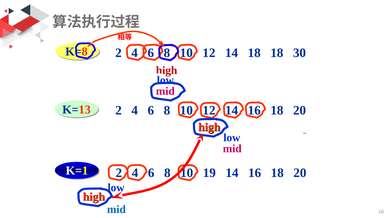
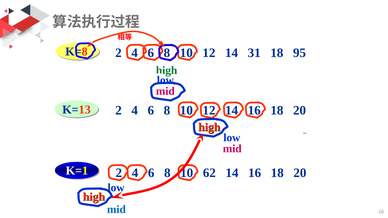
14 18: 18 -> 31 (254, 53)
30: 30 -> 95 (299, 53)
high colour: red -> green (167, 70)
19: 19 -> 62 (209, 173)
